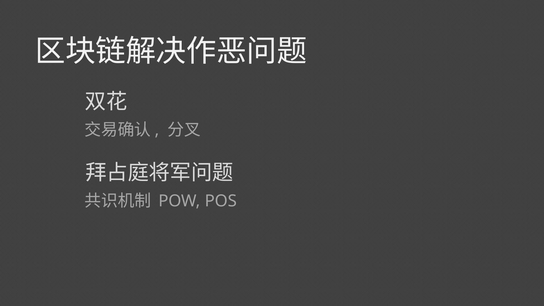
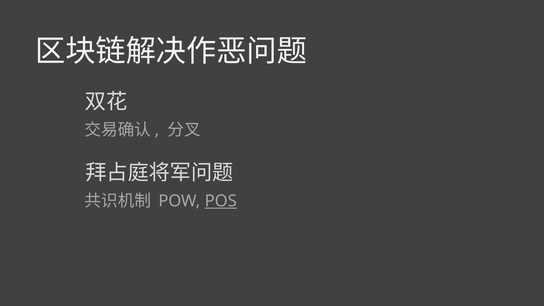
POS underline: none -> present (221, 201)
